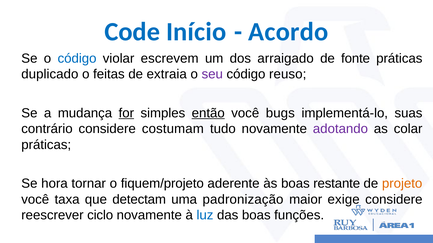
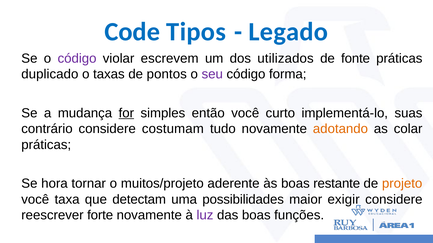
Início: Início -> Tipos (196, 32)
Acordo: Acordo -> Legado (288, 32)
código colour: blue -> purple (77, 58)
arraigado: arraigado -> utilizados (286, 58)
feitas: feitas -> taxas (109, 74)
extraia: extraia -> pontos (167, 74)
reuso: reuso -> forma (288, 74)
então underline: present -> none (208, 113)
bugs: bugs -> curto (280, 113)
adotando colour: purple -> orange (340, 129)
fiquem/projeto: fiquem/projeto -> muitos/projeto (162, 184)
padronização: padronização -> possibilidades (243, 200)
exige: exige -> exigir (344, 200)
ciclo: ciclo -> forte (100, 216)
luz colour: blue -> purple (205, 216)
